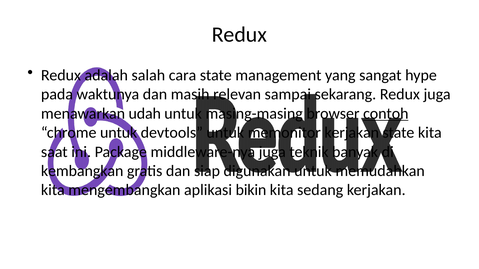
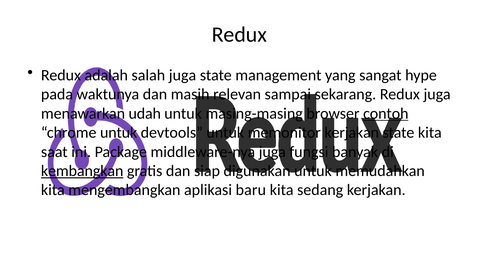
salah cara: cara -> juga (182, 75)
teknik: teknik -> fungsi (309, 152)
kembangkan underline: none -> present (82, 171)
bikin: bikin -> baru (251, 190)
